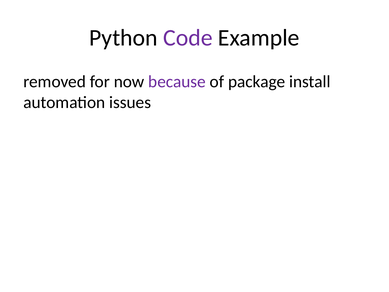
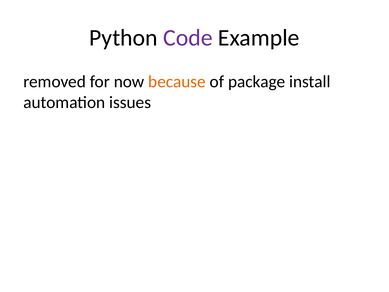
because colour: purple -> orange (177, 82)
